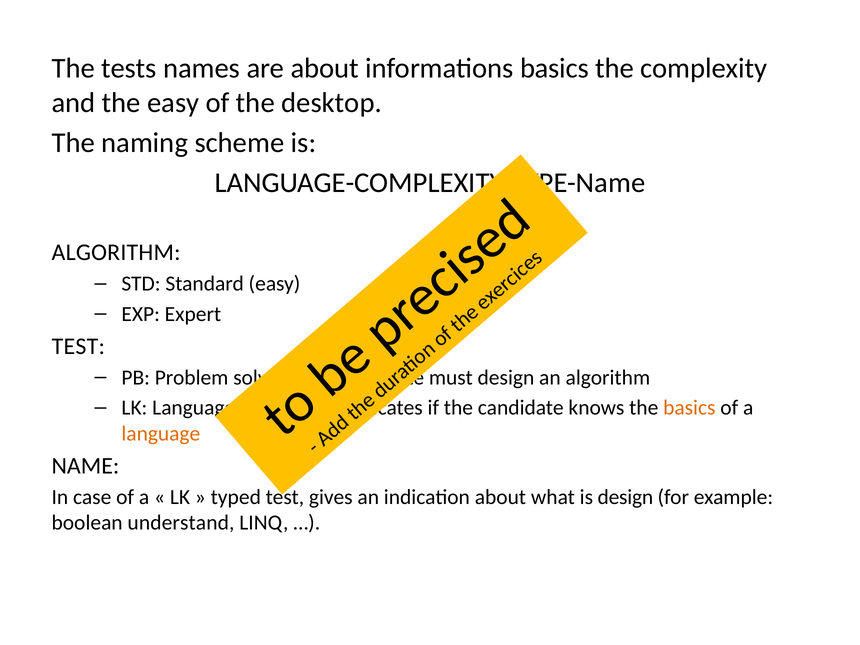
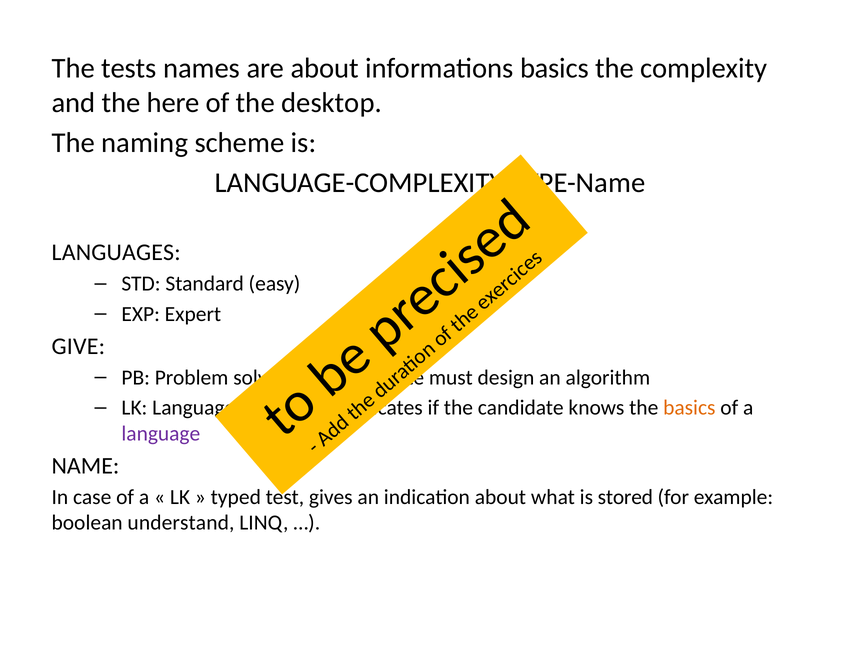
the easy: easy -> here (173, 103)
ALGORITHM: ALGORITHM -> LANGUAGES (116, 252)
TEST: TEST -> GIVE (78, 346)
language colour: orange -> purple (161, 433)
design: design -> stored (625, 497)
